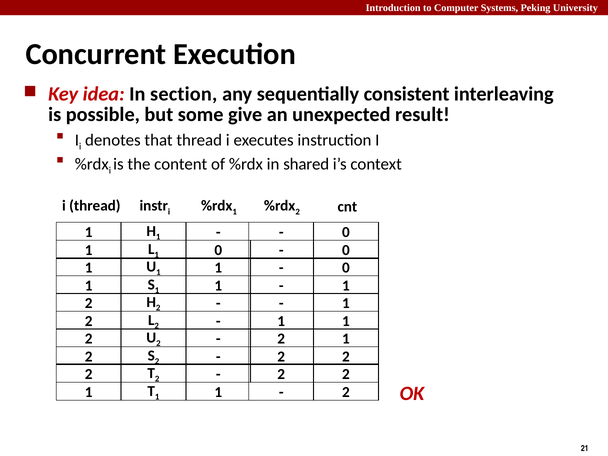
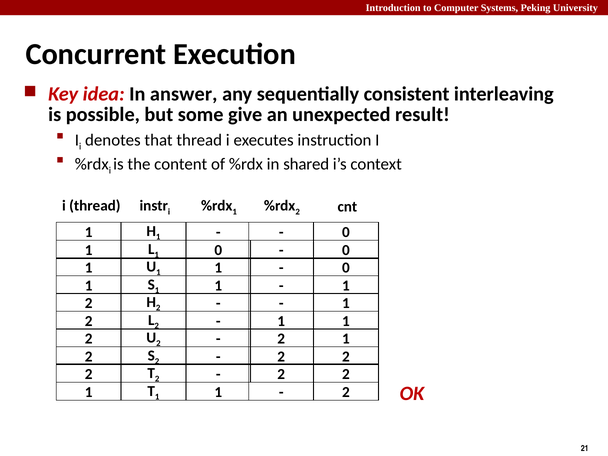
section: section -> answer (184, 94)
